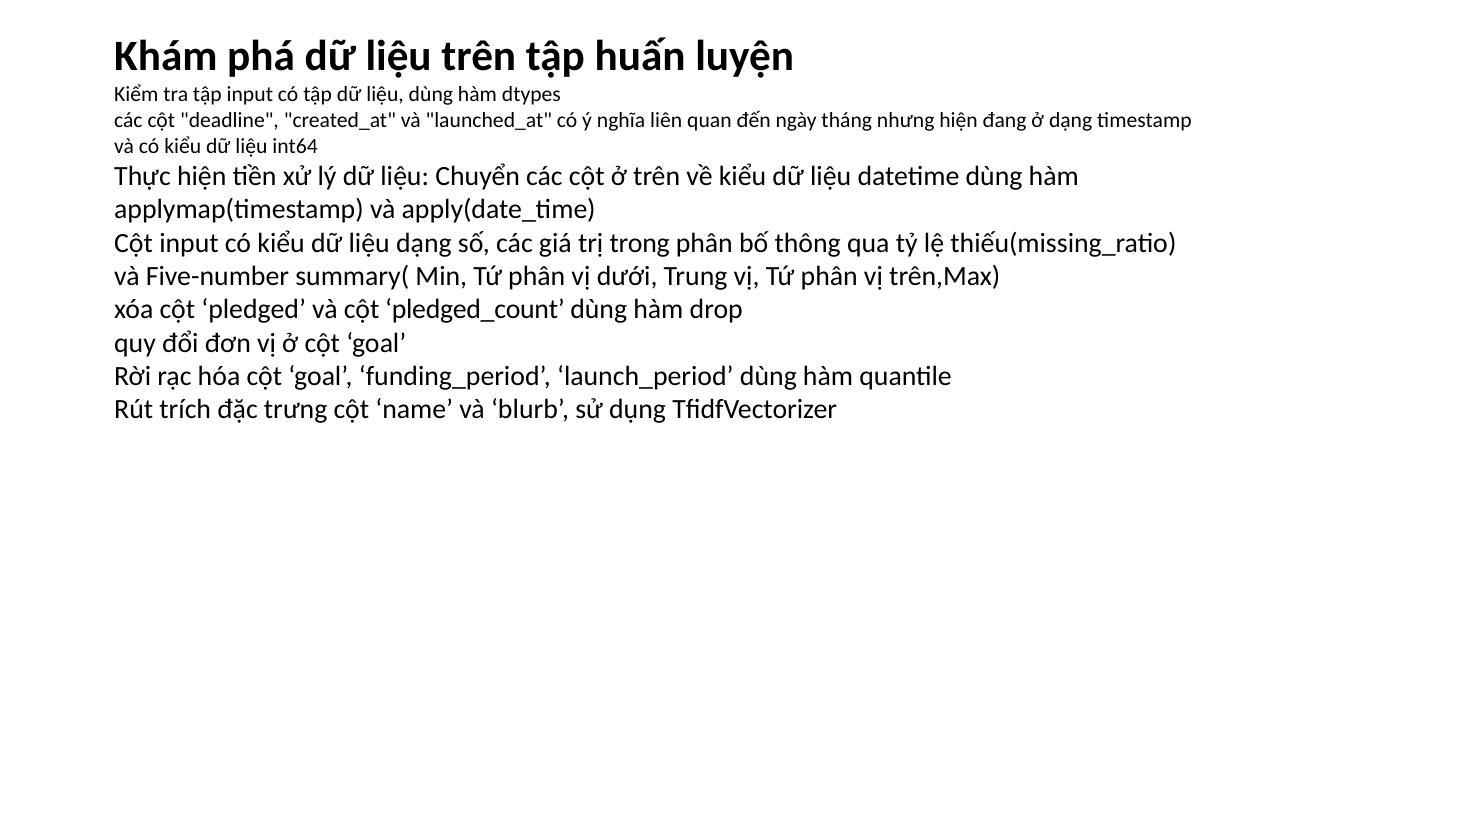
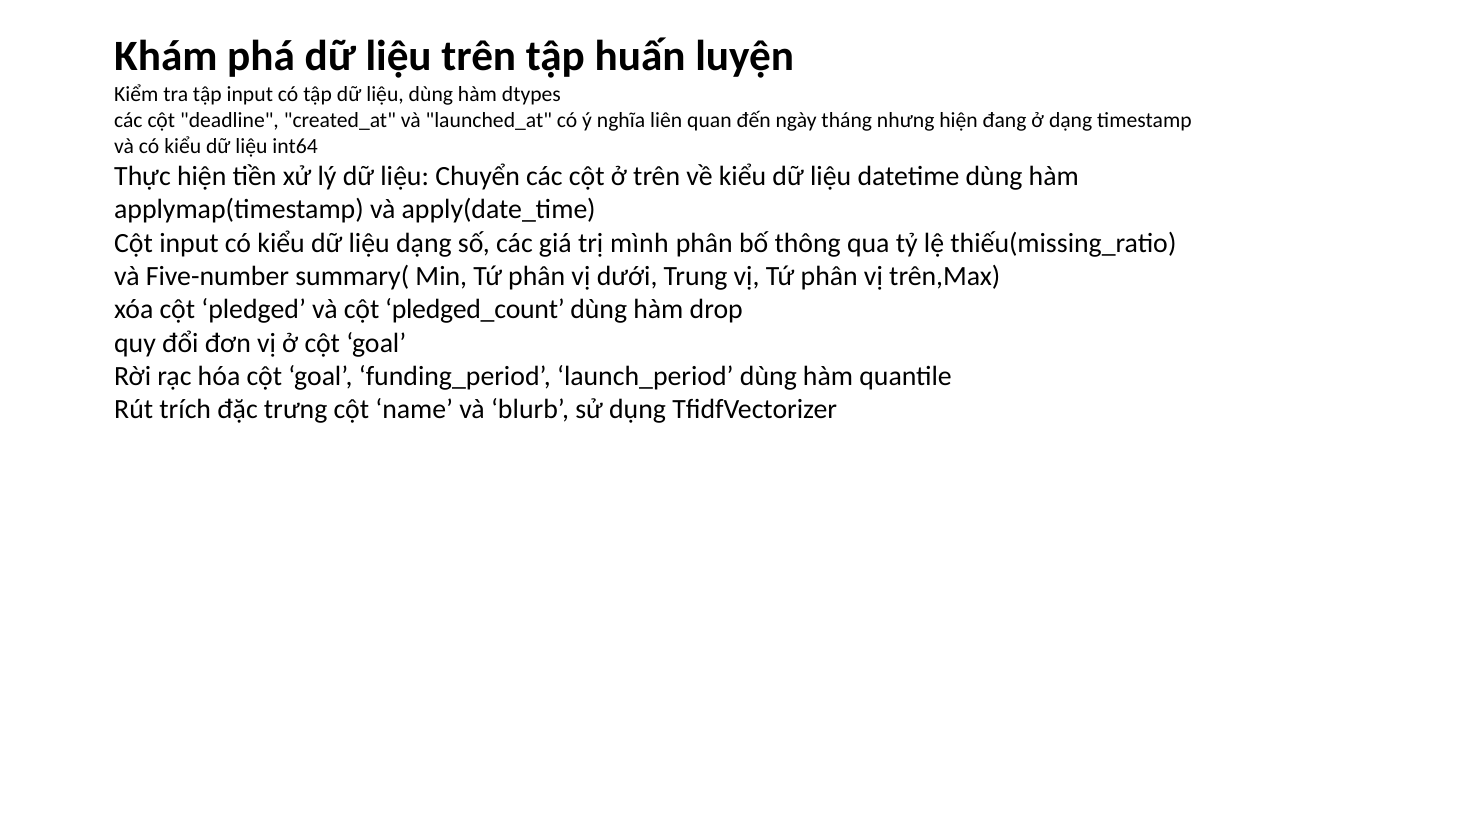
trong: trong -> mình (639, 243)
